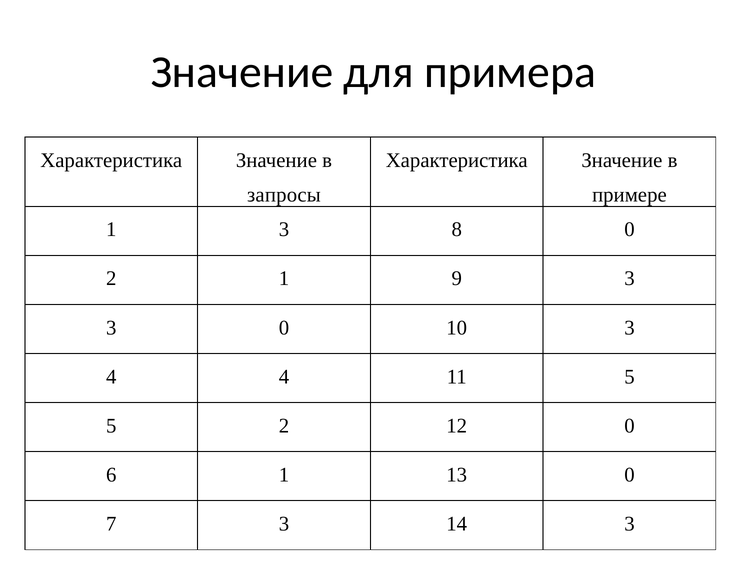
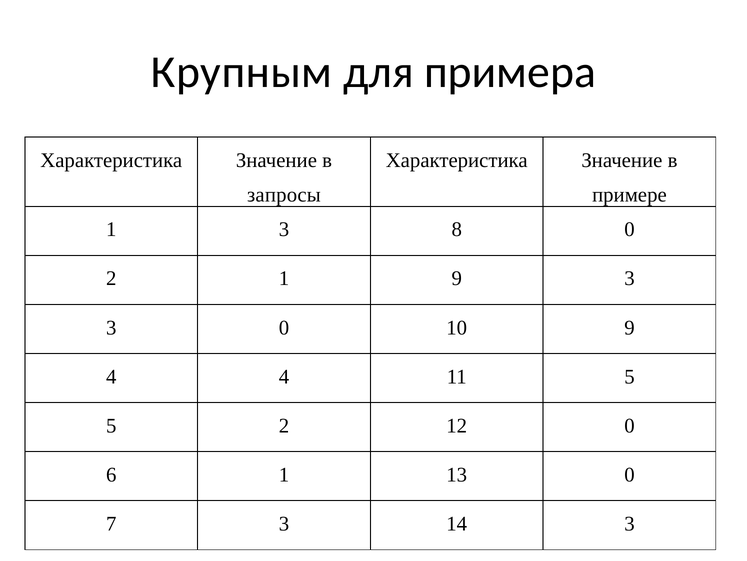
Значение: Значение -> Крупным (242, 72)
10 3: 3 -> 9 (629, 327)
